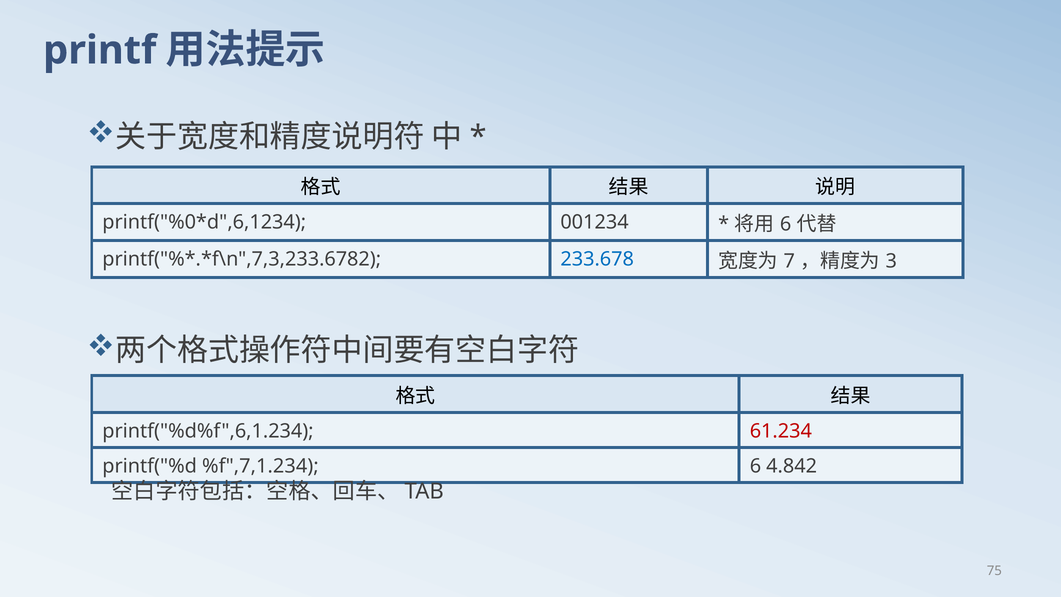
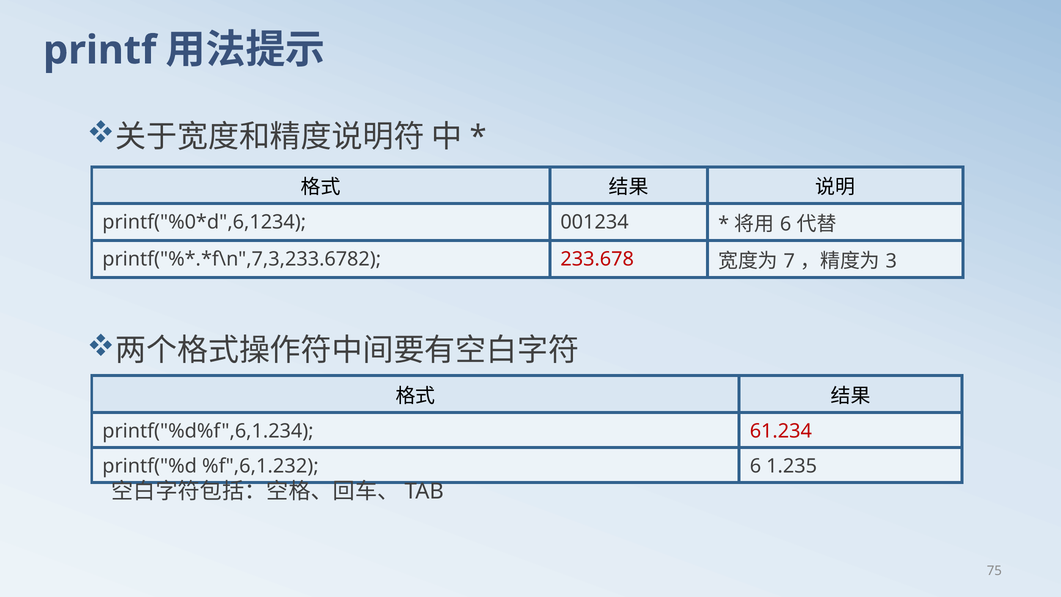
233.678 colour: blue -> red (597, 259)
%f",7,1.234: %f",7,1.234 -> %f",6,1.232 (260, 466)
4.842: 4.842 -> 1.235 (792, 466)
